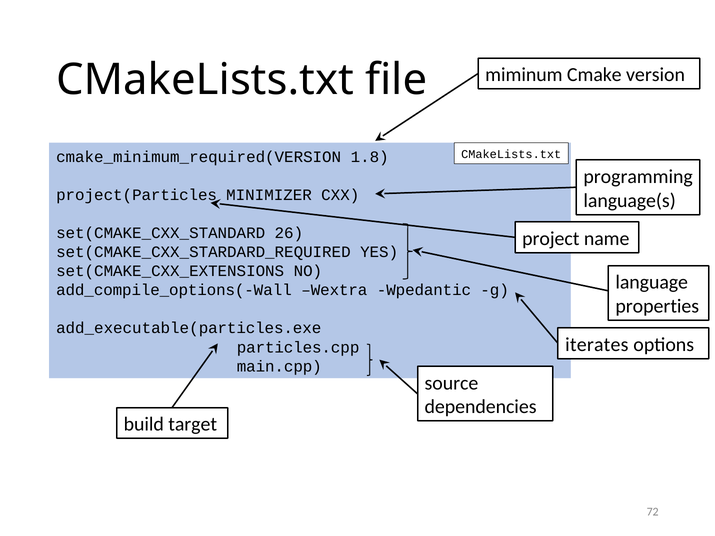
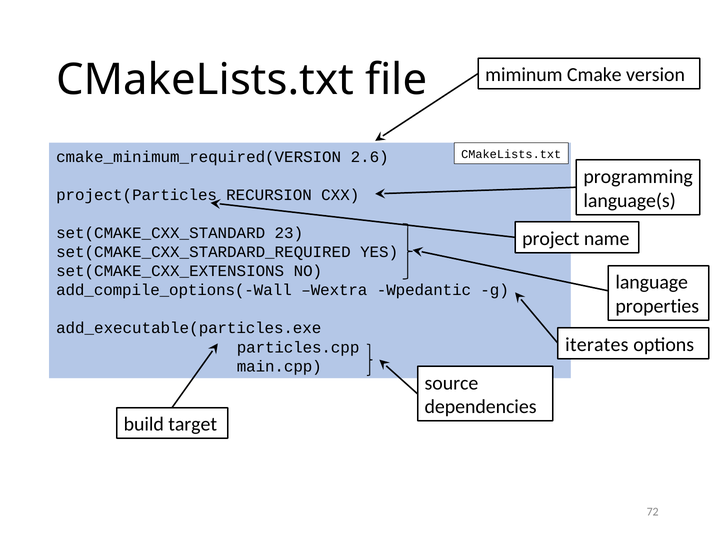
1.8: 1.8 -> 2.6 (370, 157)
MINIMIZER: MINIMIZER -> RECURSION (269, 195)
26: 26 -> 23 (289, 233)
